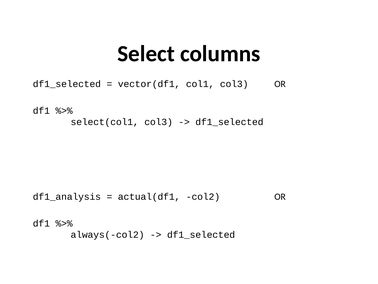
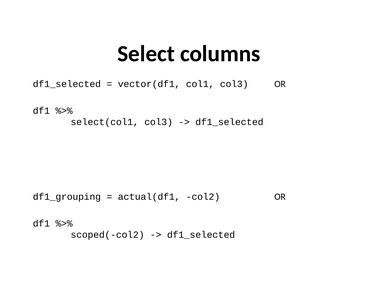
df1_analysis: df1_analysis -> df1_grouping (67, 196)
always(-col2: always(-col2 -> scoped(-col2 (108, 234)
